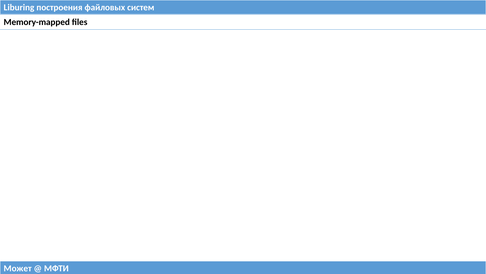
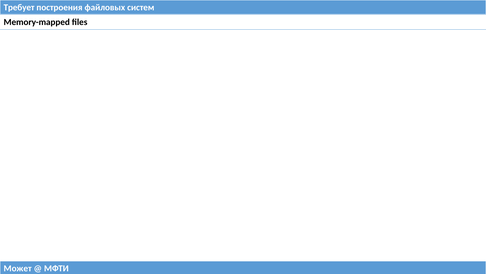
Liburing: Liburing -> Требует (19, 7)
